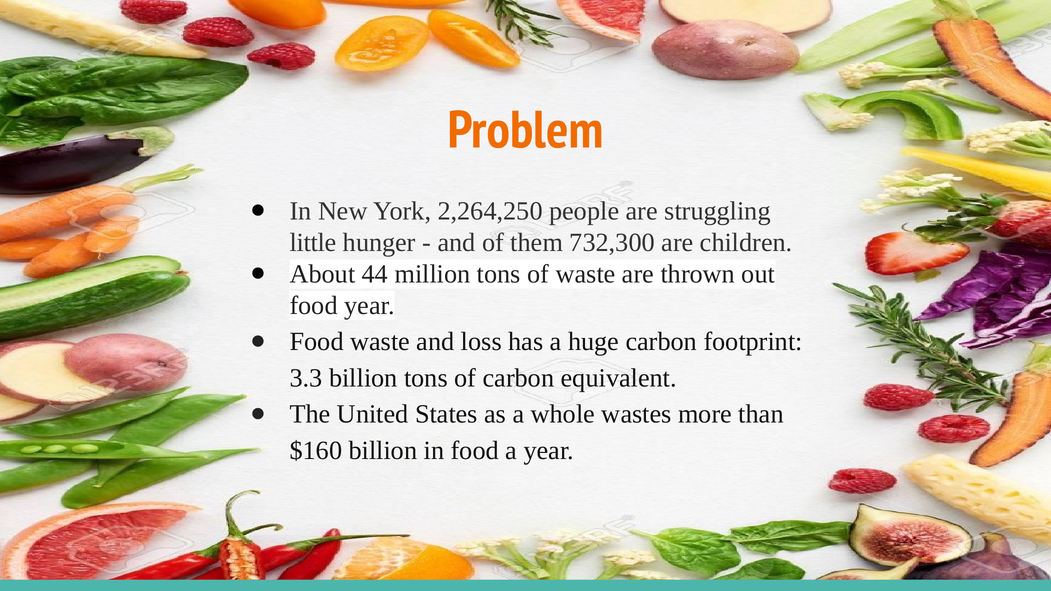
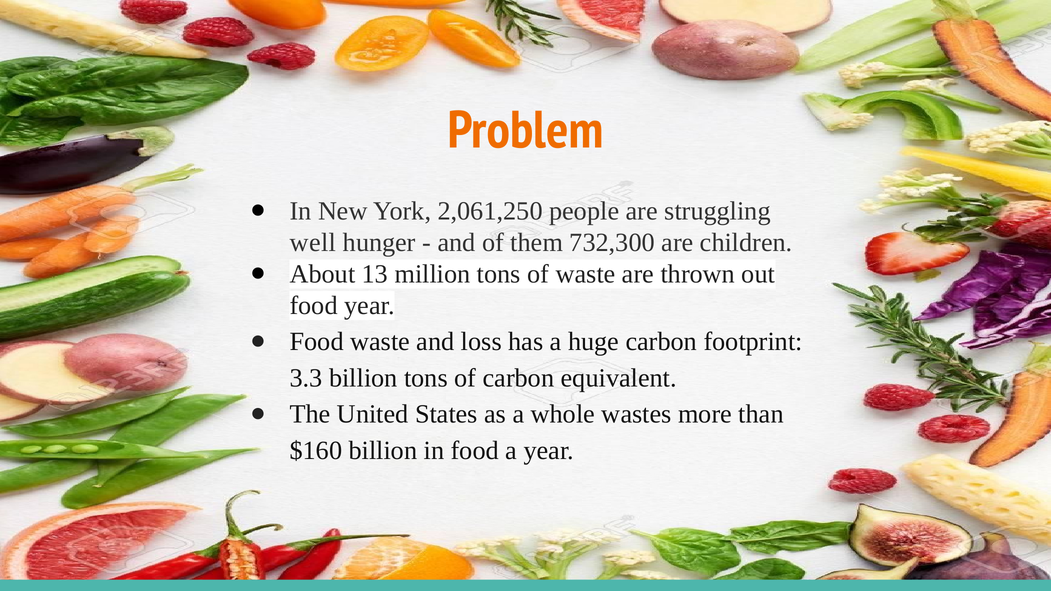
2,264,250: 2,264,250 -> 2,061,250 (490, 211)
little: little -> well (313, 243)
44: 44 -> 13 (375, 274)
